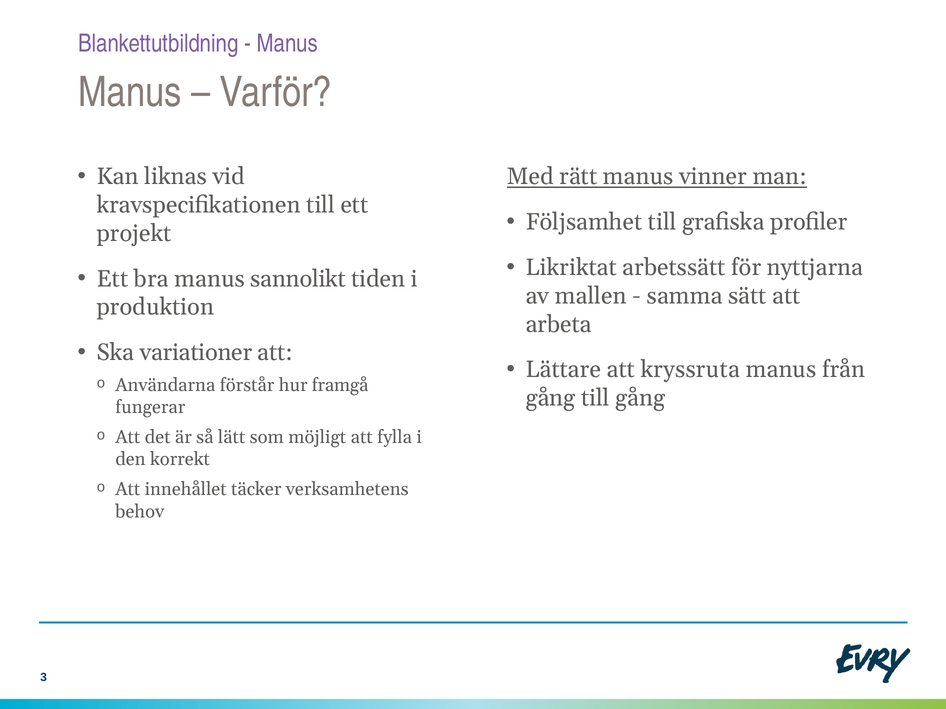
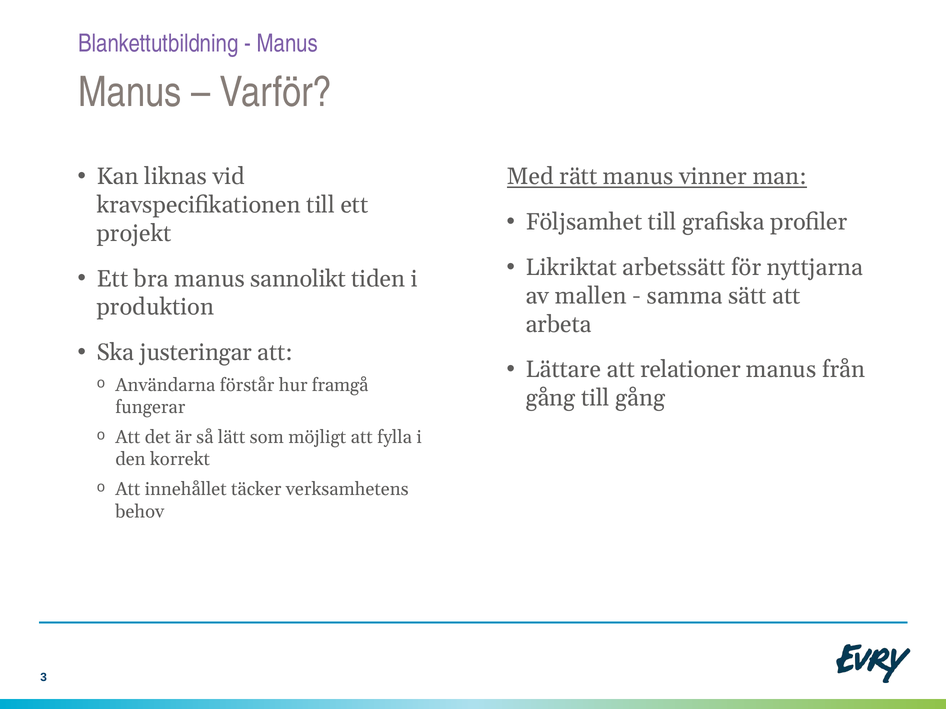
variationer: variationer -> justeringar (196, 353)
kryssruta: kryssruta -> relationer (690, 370)
